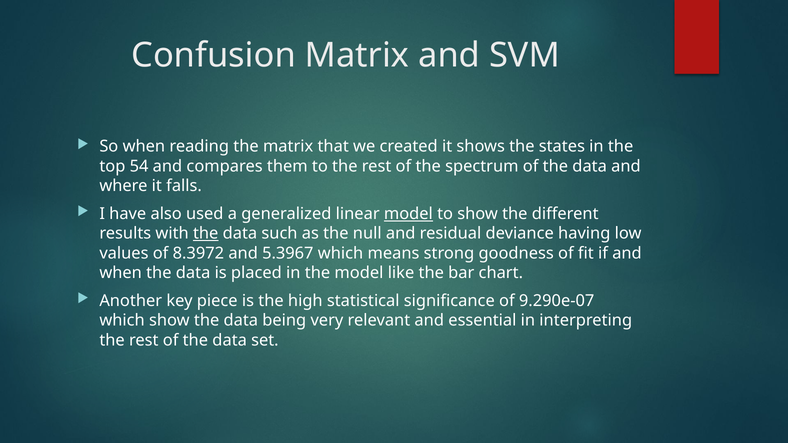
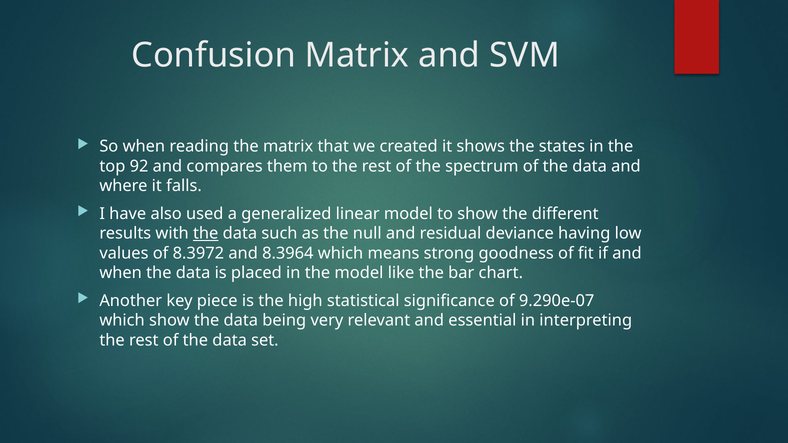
54: 54 -> 92 (139, 166)
model underline: present -> none (408, 214)
5.3967: 5.3967 -> 8.3964 (288, 253)
